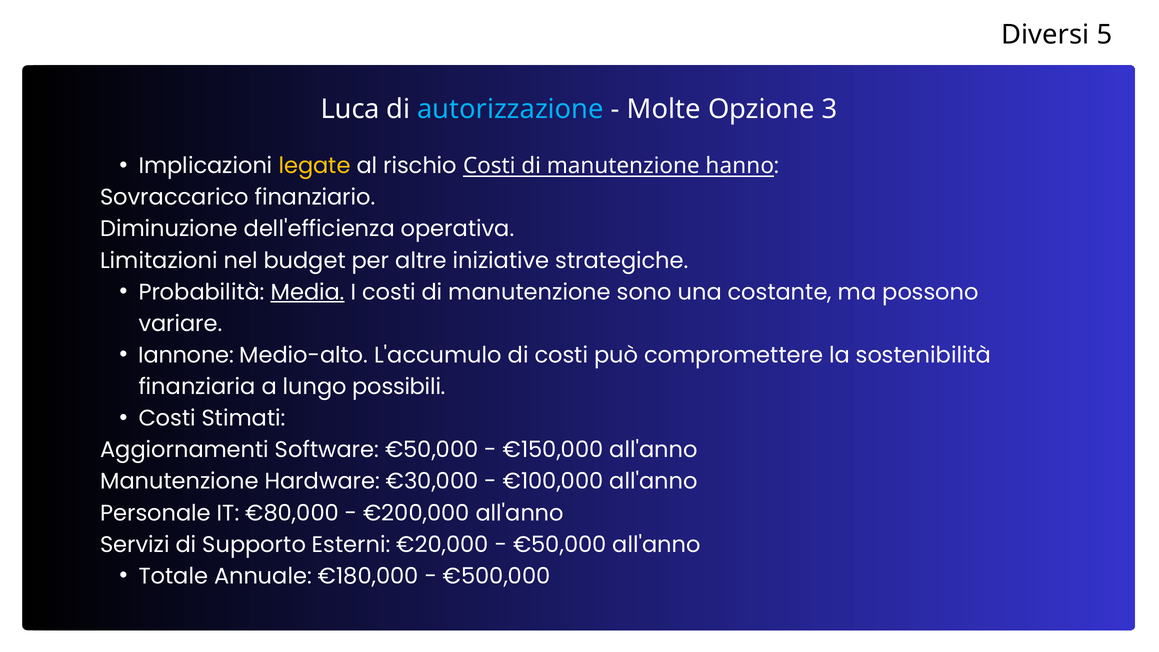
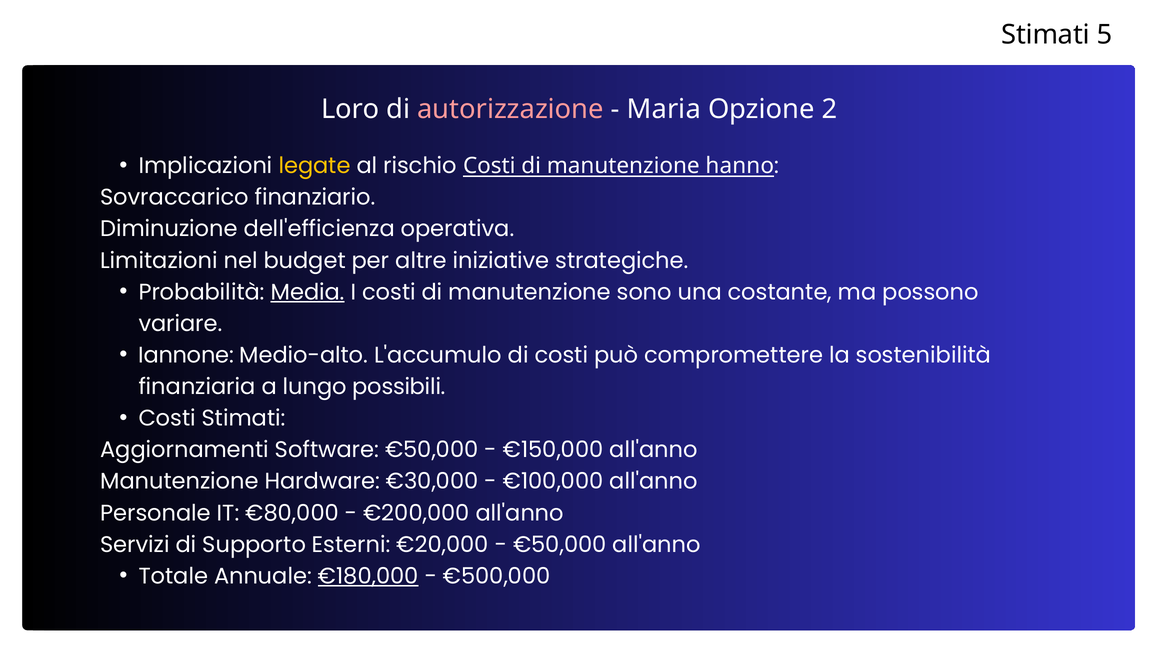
Diversi: Diversi -> Stimati (1046, 35)
Luca: Luca -> Loro (350, 109)
autorizzazione colour: light blue -> pink (510, 109)
Molte: Molte -> Maria (664, 109)
3: 3 -> 2 (830, 109)
€180,000 underline: none -> present (368, 576)
